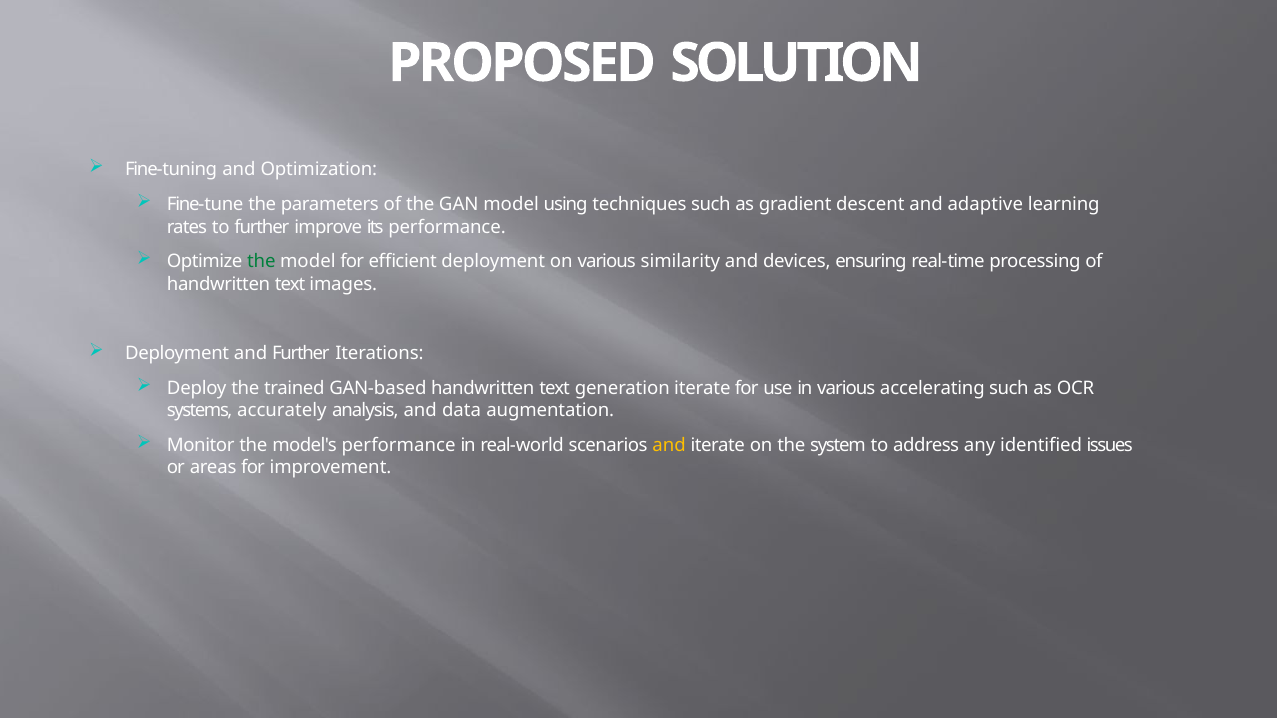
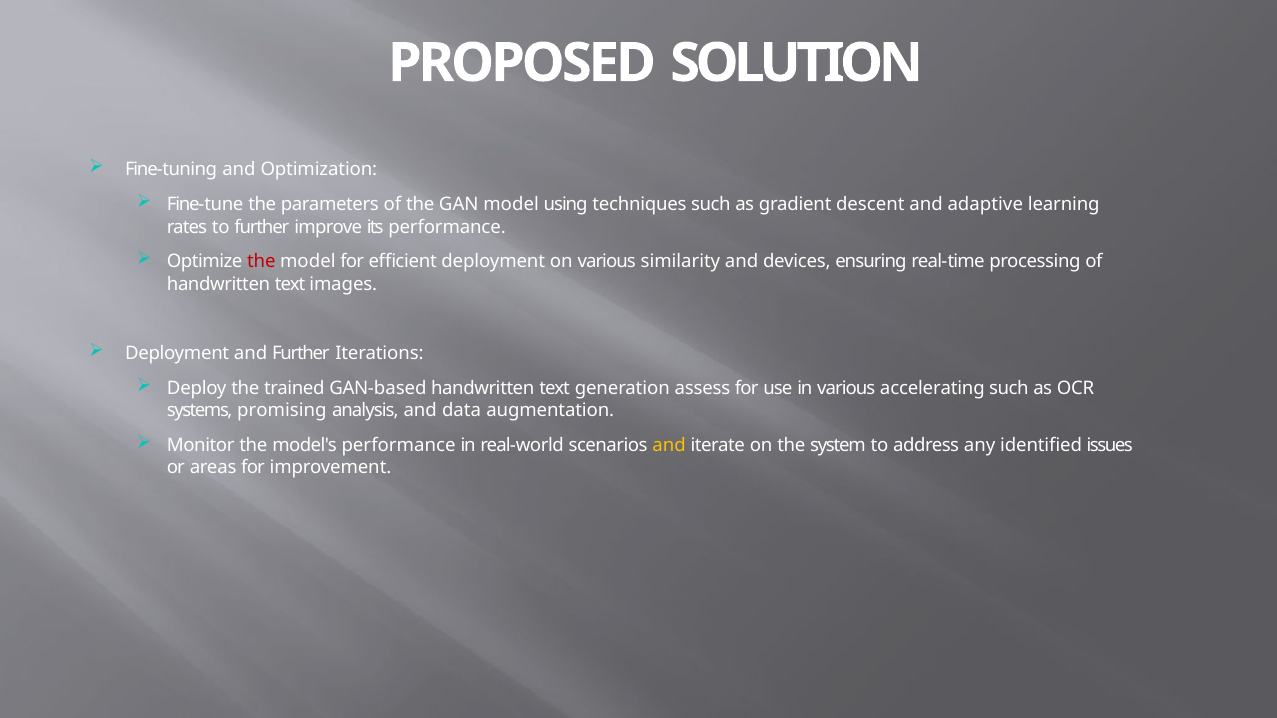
the colour: green -> red (261, 262)
generation iterate: iterate -> assess (702, 388)
accurately: accurately -> promising (282, 411)
